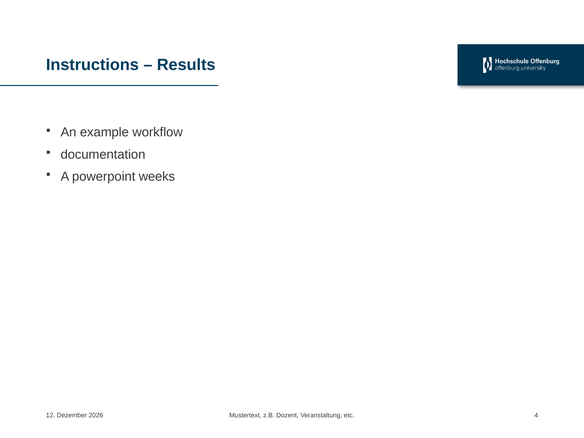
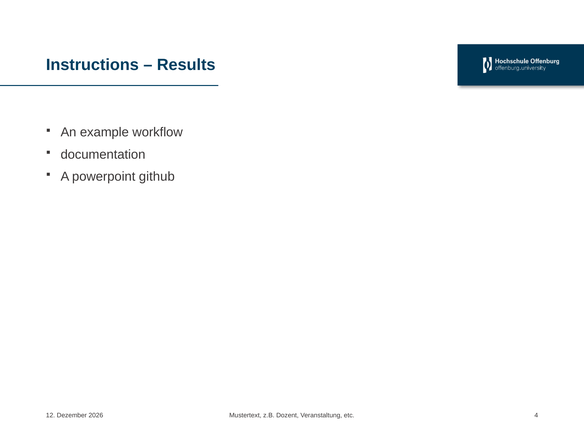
weeks: weeks -> github (157, 177)
